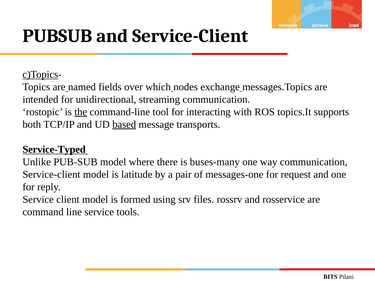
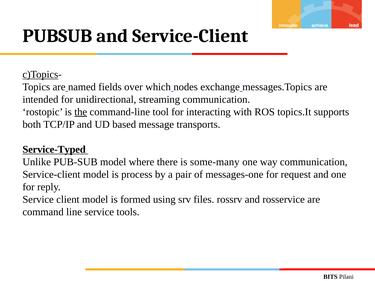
based underline: present -> none (124, 125)
buses-many: buses-many -> some-many (215, 162)
latitude: latitude -> process (137, 175)
